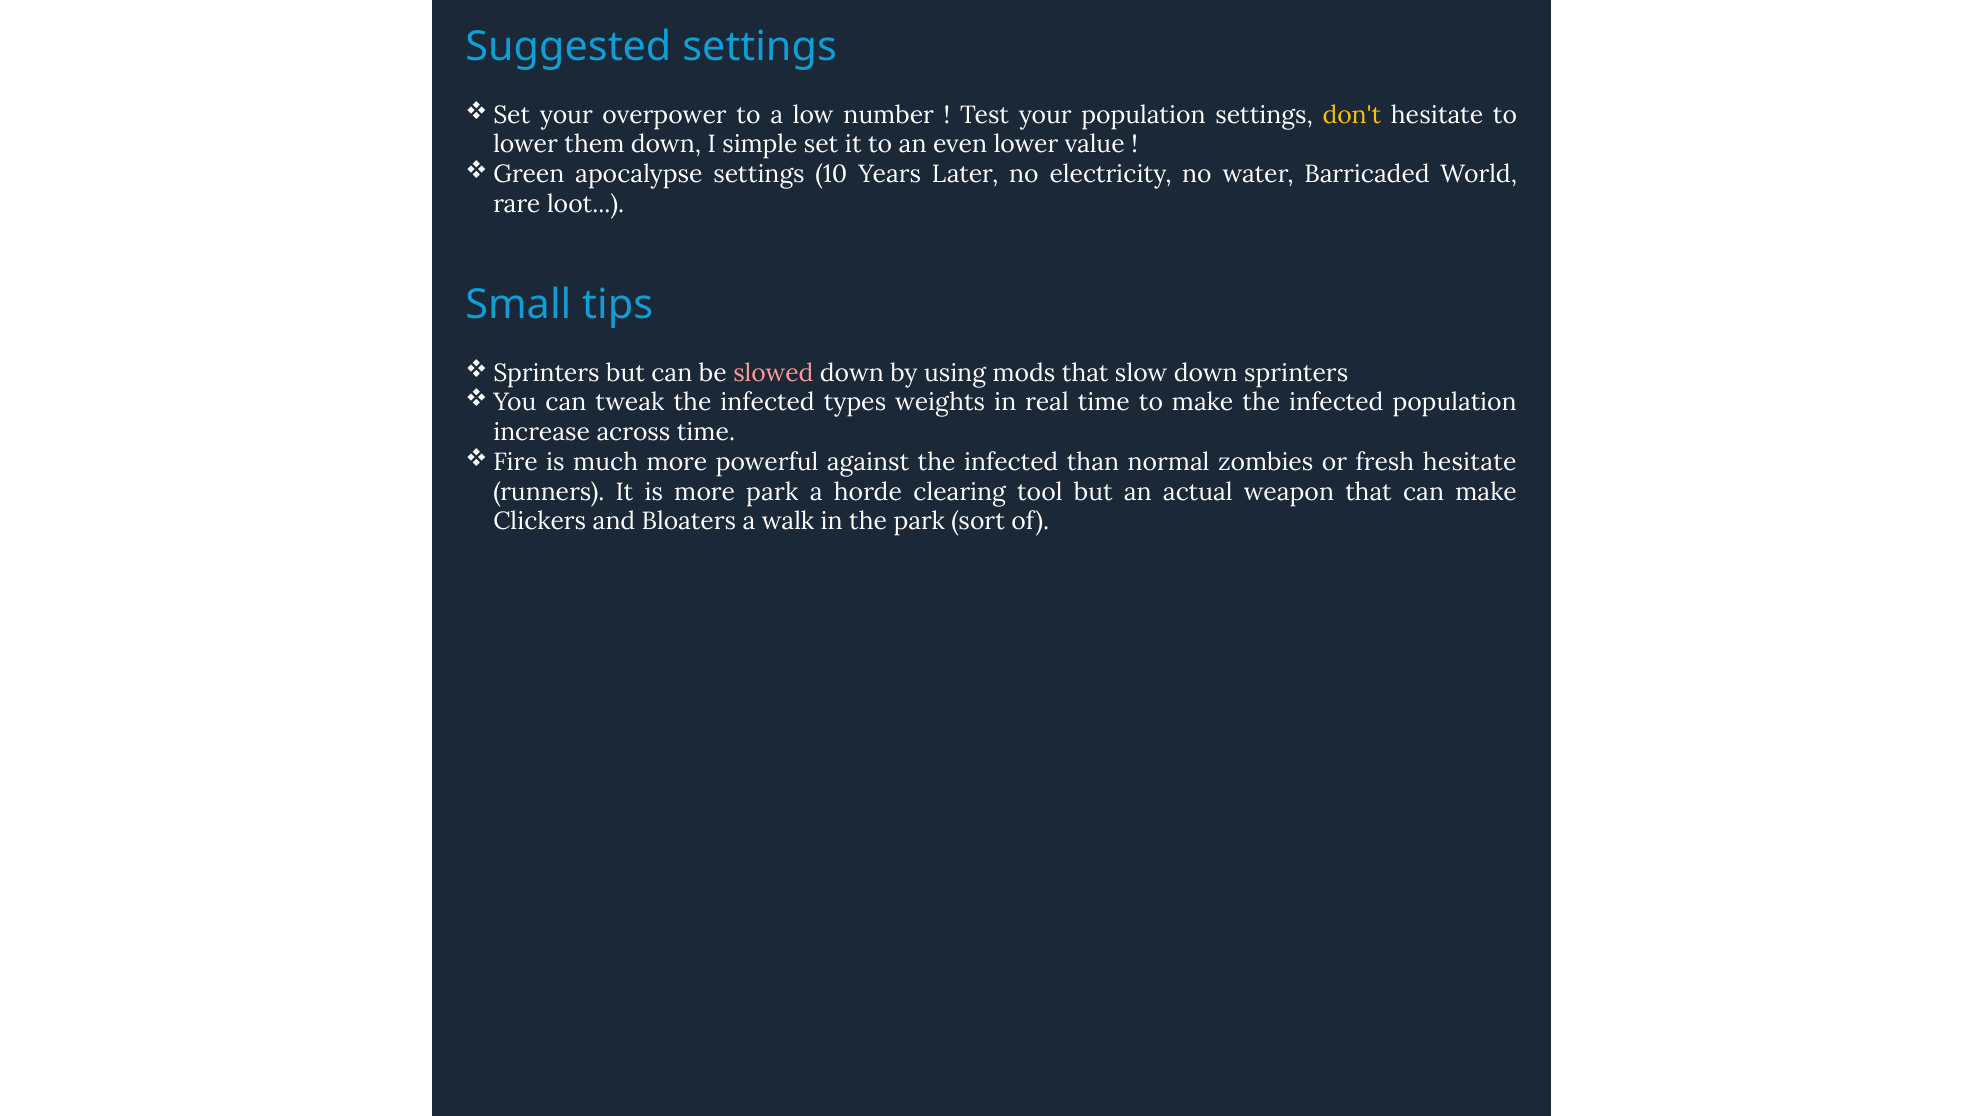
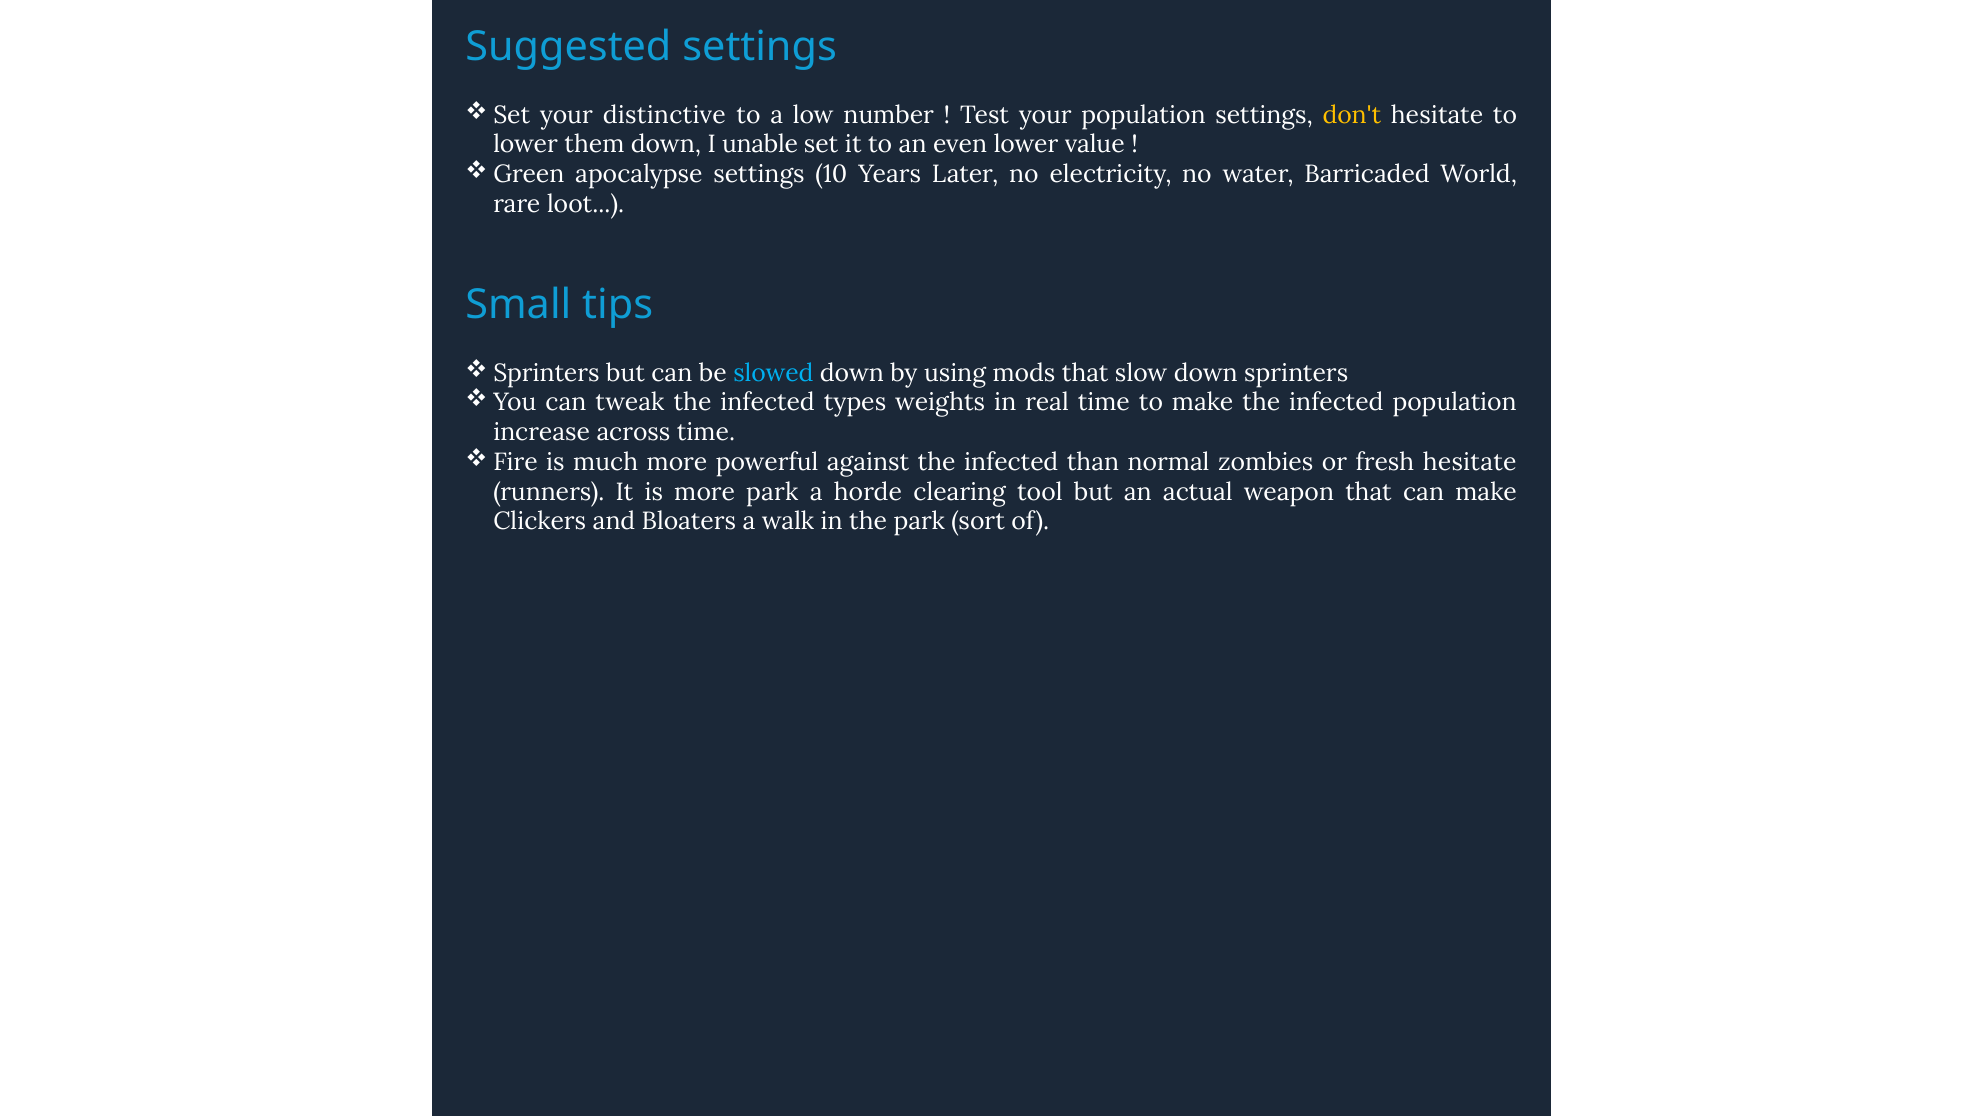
overpower: overpower -> distinctive (664, 115)
simple: simple -> unable (760, 145)
slowed colour: pink -> light blue (773, 373)
